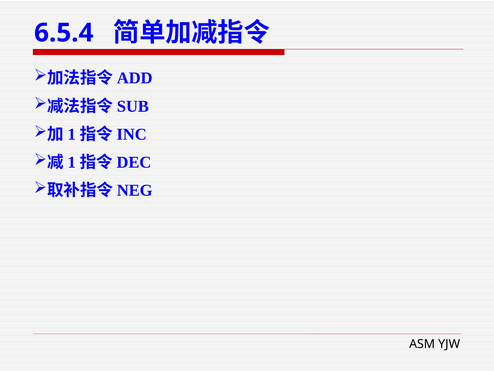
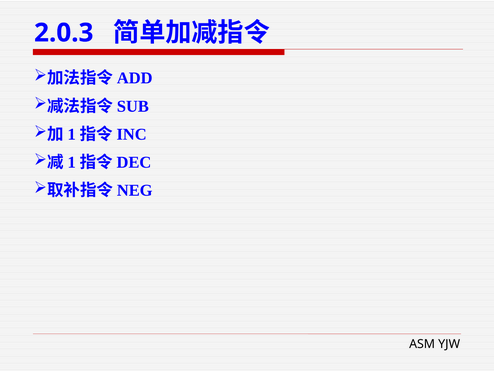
6.5.4: 6.5.4 -> 2.0.3 (64, 33)
